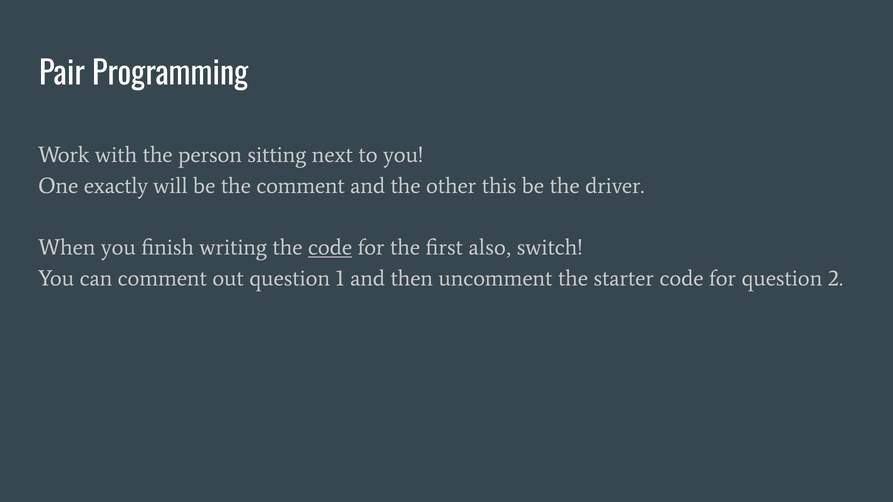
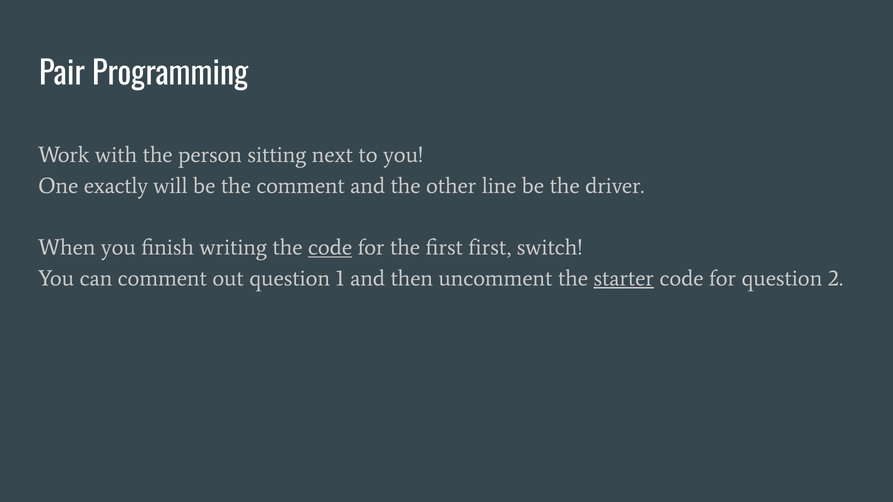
this: this -> line (499, 186)
first also: also -> first (490, 248)
starter underline: none -> present (624, 278)
